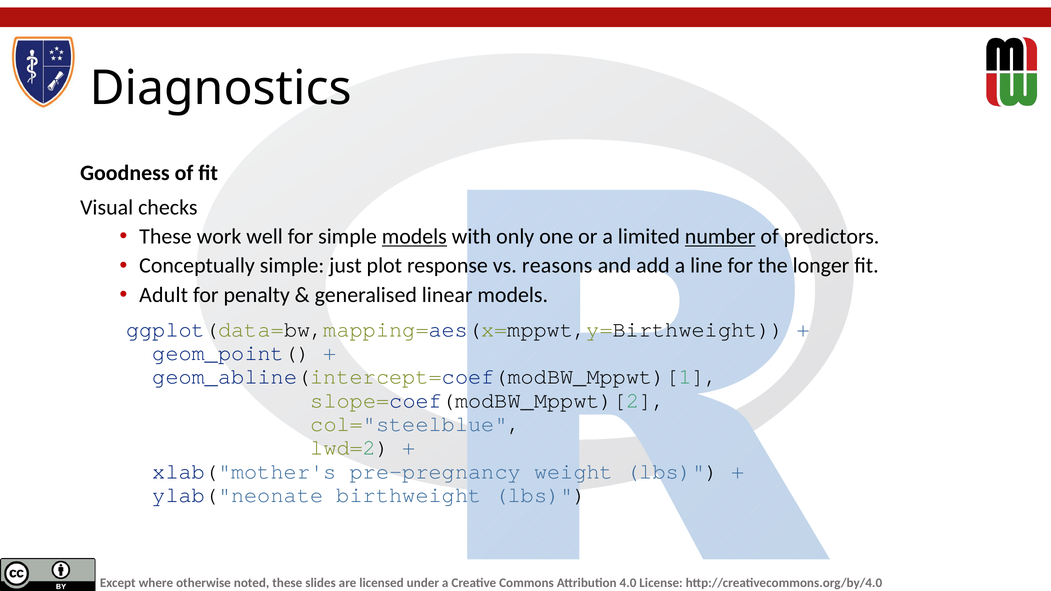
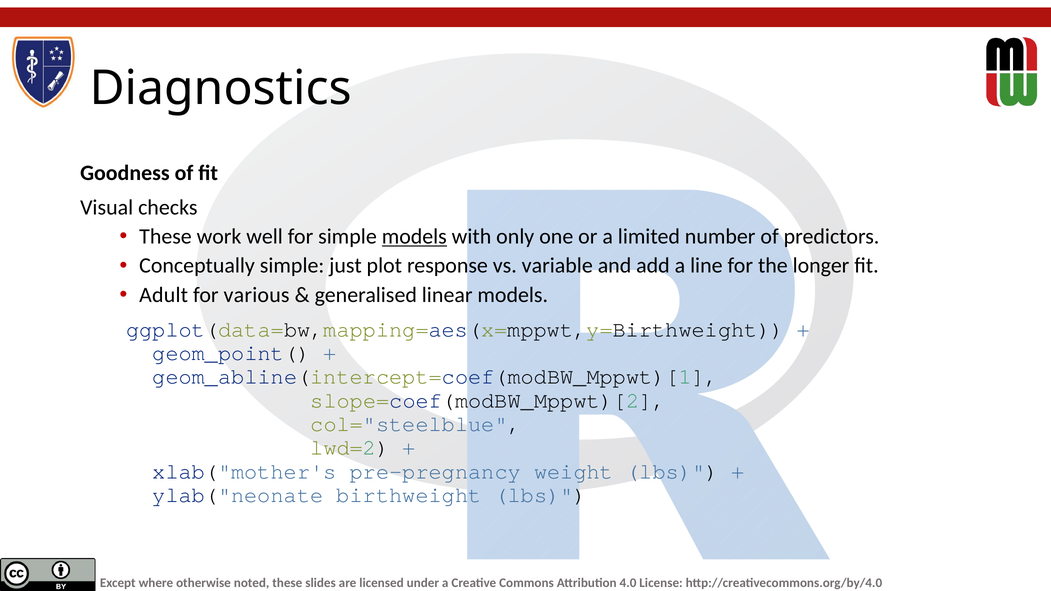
number underline: present -> none (720, 237)
reasons: reasons -> variable (557, 266)
penalty: penalty -> various (257, 295)
